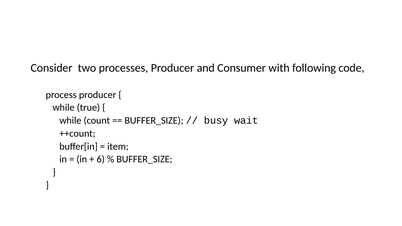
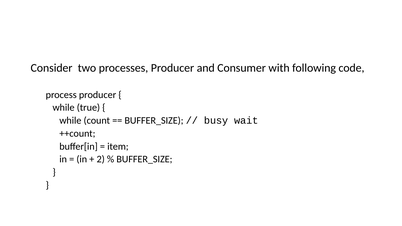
6: 6 -> 2 (101, 159)
